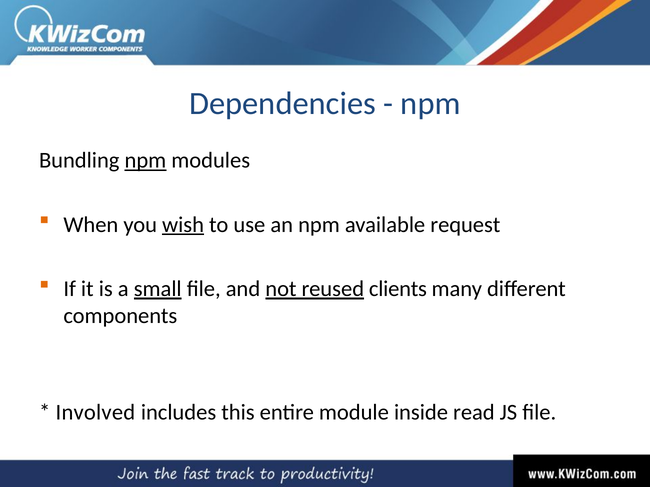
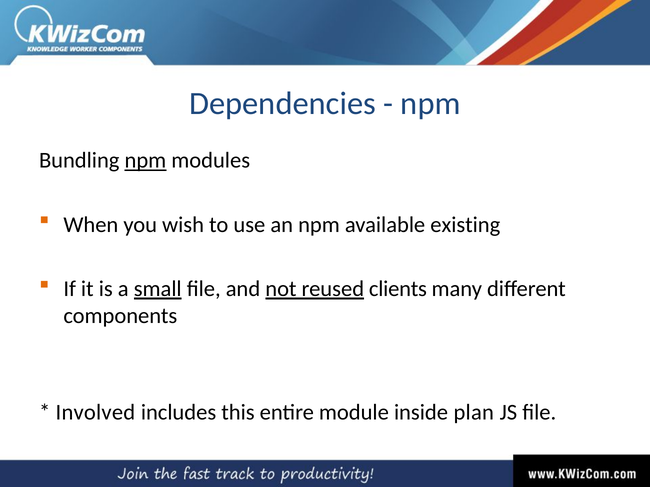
wish underline: present -> none (183, 225)
request: request -> existing (465, 225)
read: read -> plan (474, 413)
